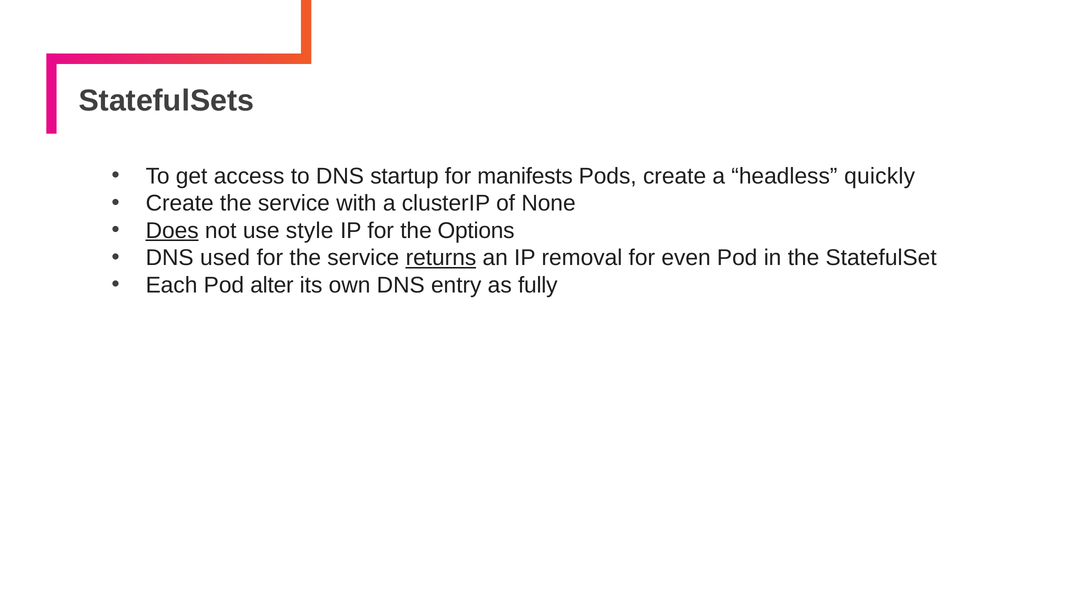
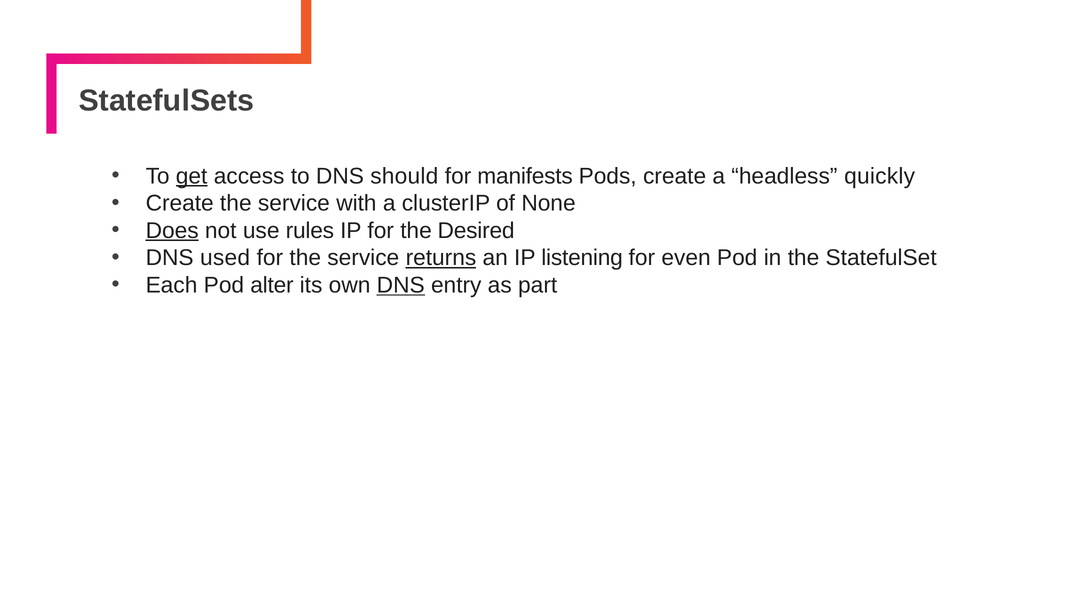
get underline: none -> present (192, 176)
startup: startup -> should (404, 176)
style: style -> rules (310, 231)
Options: Options -> Desired (476, 231)
removal: removal -> listening (582, 258)
DNS underline: none -> present (401, 285)
fully: fully -> part (538, 285)
